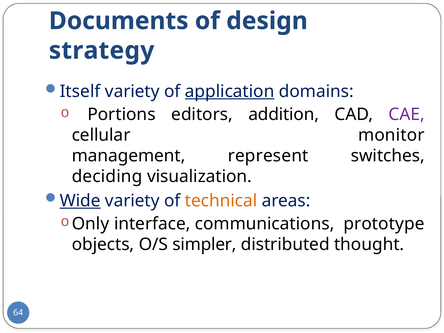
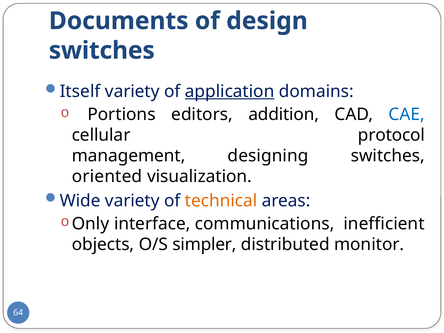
strategy: strategy -> switches (102, 51)
CAE colour: purple -> blue (407, 114)
monitor: monitor -> protocol (391, 135)
represent: represent -> designing (268, 156)
deciding: deciding -> oriented (107, 176)
Wide underline: present -> none (80, 201)
prototype: prototype -> inefficient (384, 224)
thought: thought -> monitor (369, 244)
